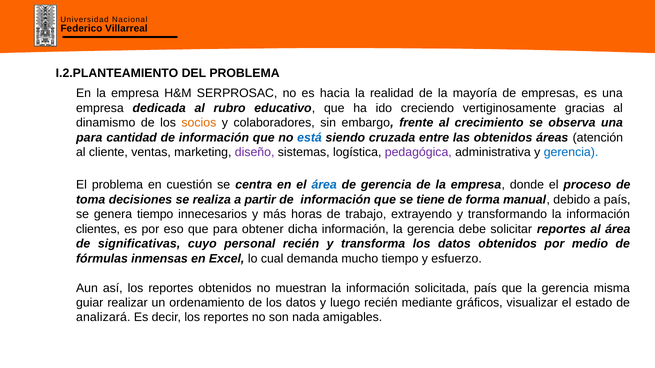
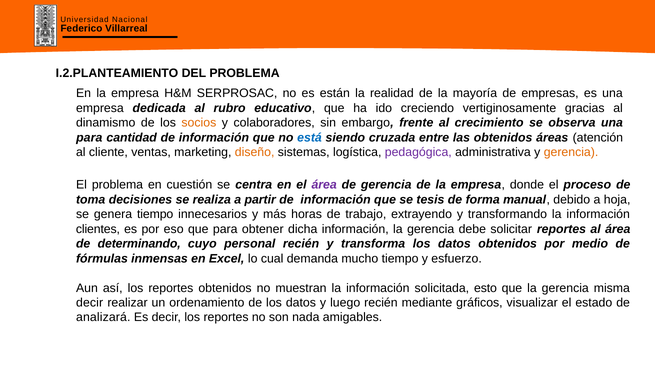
hacia: hacia -> están (335, 93)
diseño colour: purple -> orange (255, 152)
gerencia colour: blue -> orange (571, 152)
área colour: blue -> purple (324, 185)
tiene: tiene -> tesis (430, 200)
a país: país -> hoja (617, 200)
significativas: significativas -> determinando (139, 244)
solicitada país: país -> esto (485, 288)
guiar: guiar -> decir (90, 303)
